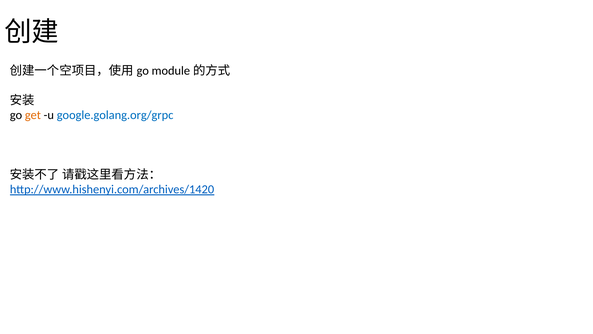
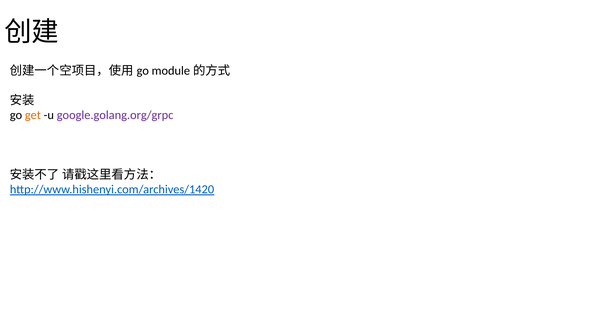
google.golang.org/grpc colour: blue -> purple (115, 115)
